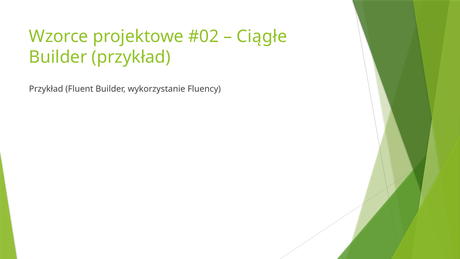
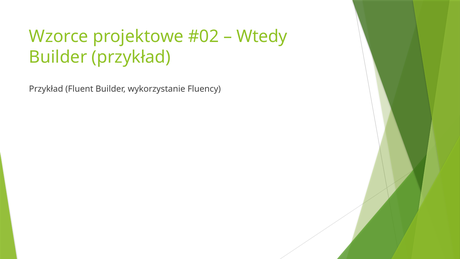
Ciągłe: Ciągłe -> Wtedy (262, 36)
